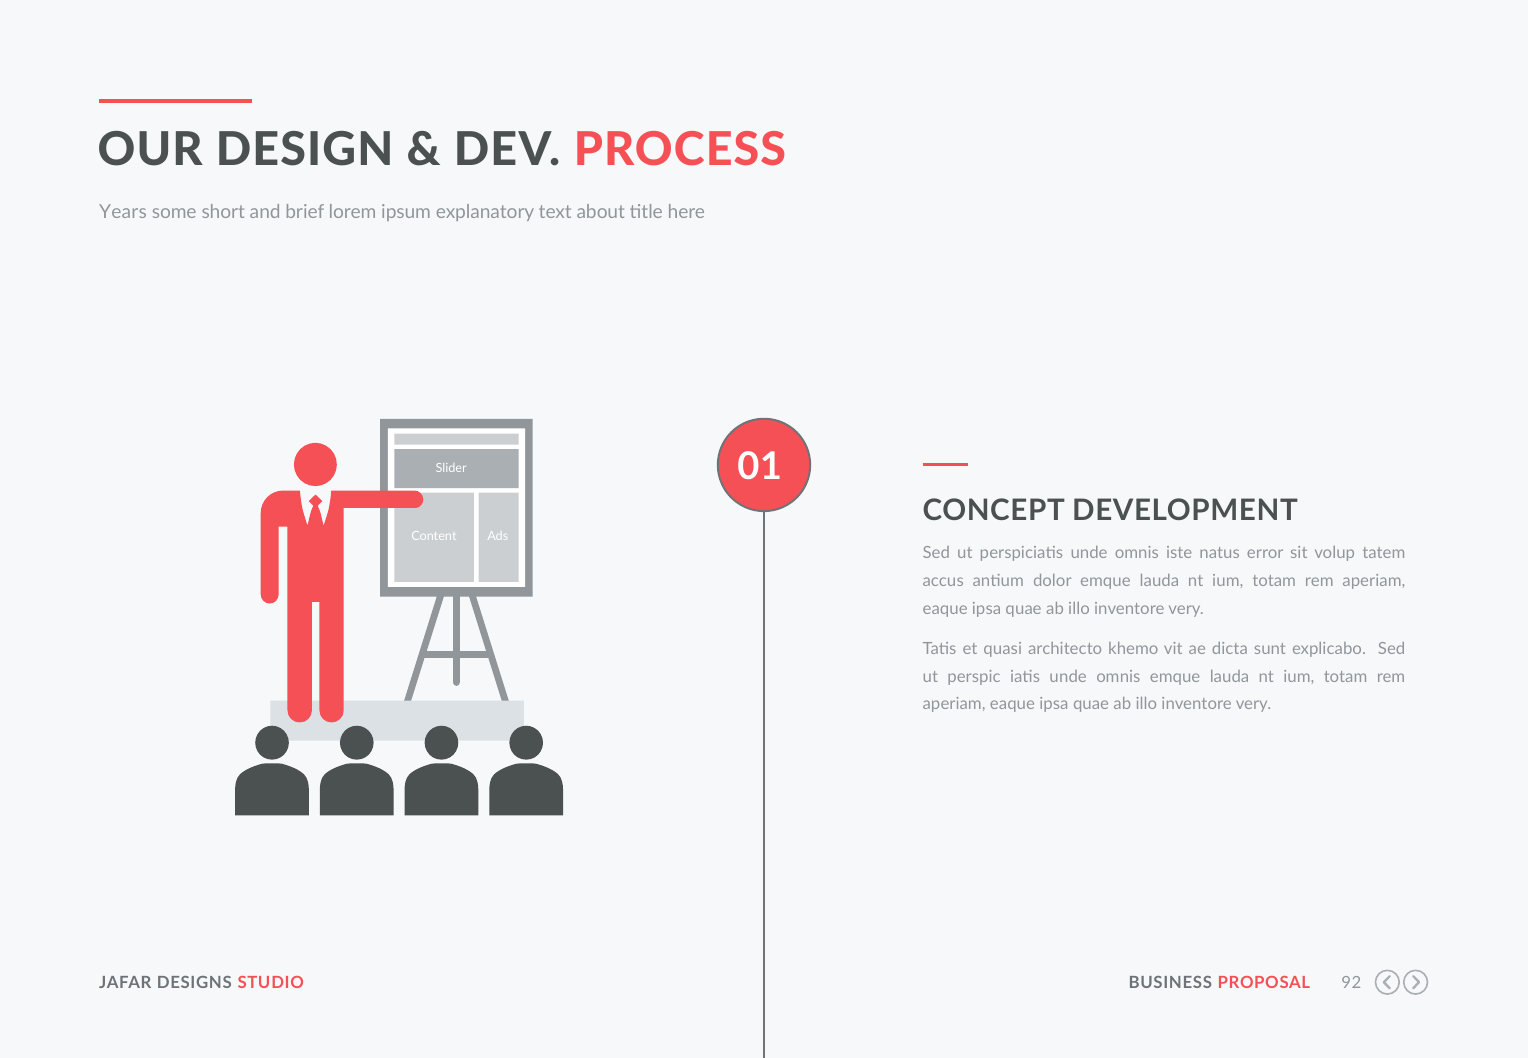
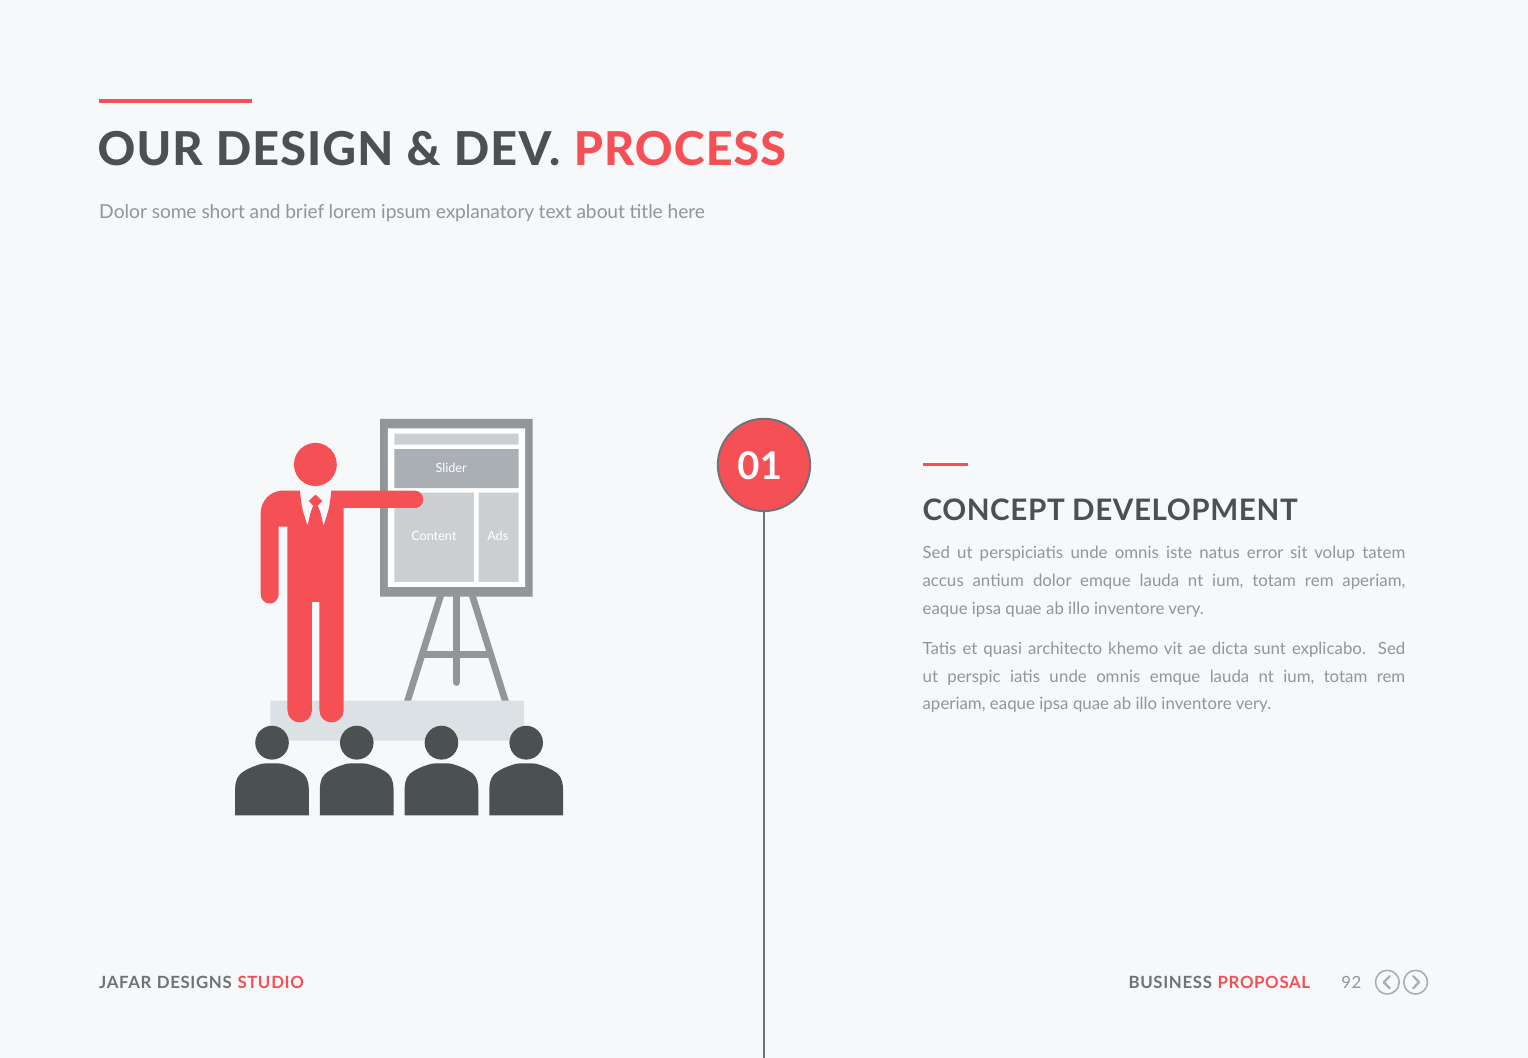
Years: Years -> Dolor (123, 213)
